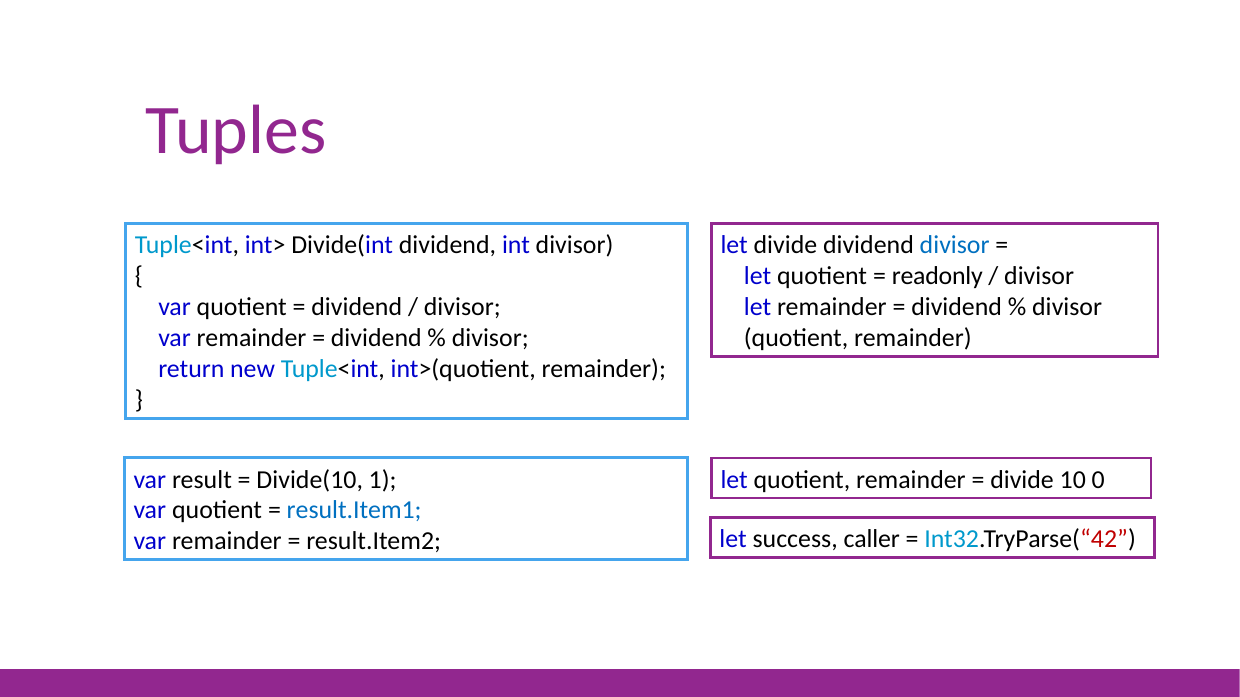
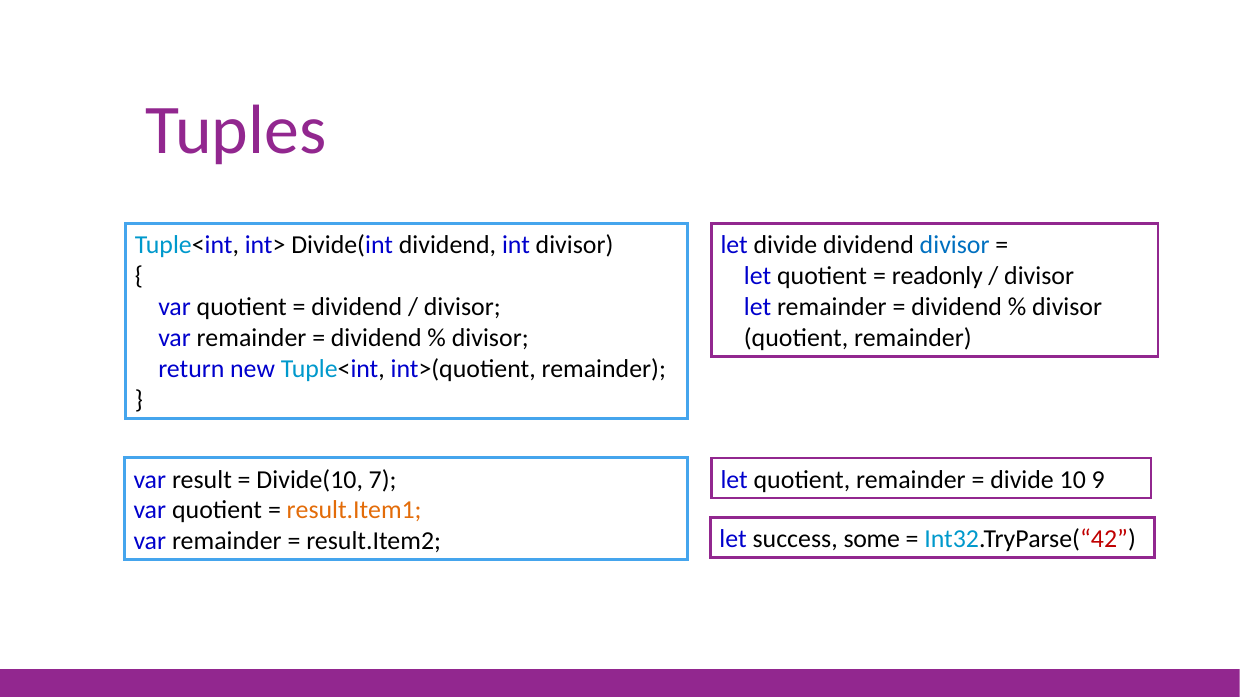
1: 1 -> 7 (383, 480)
0: 0 -> 9 (1098, 480)
result.Item1 colour: blue -> orange (354, 511)
caller: caller -> some (872, 540)
